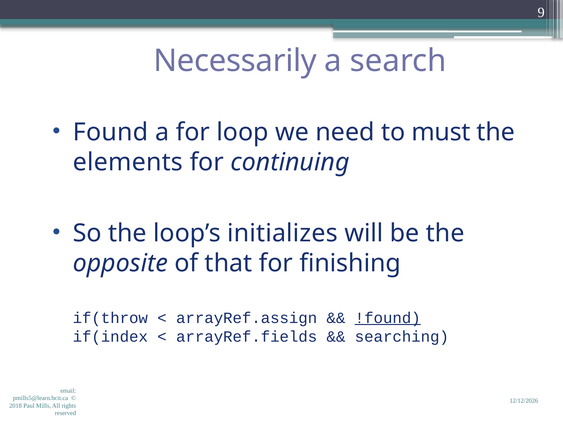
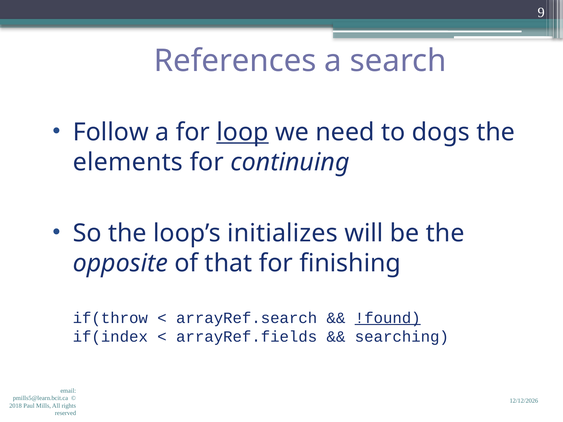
Necessarily: Necessarily -> References (235, 61)
Found: Found -> Follow (111, 132)
loop underline: none -> present (243, 132)
must: must -> dogs (441, 132)
arrayRef.assign: arrayRef.assign -> arrayRef.search (247, 318)
